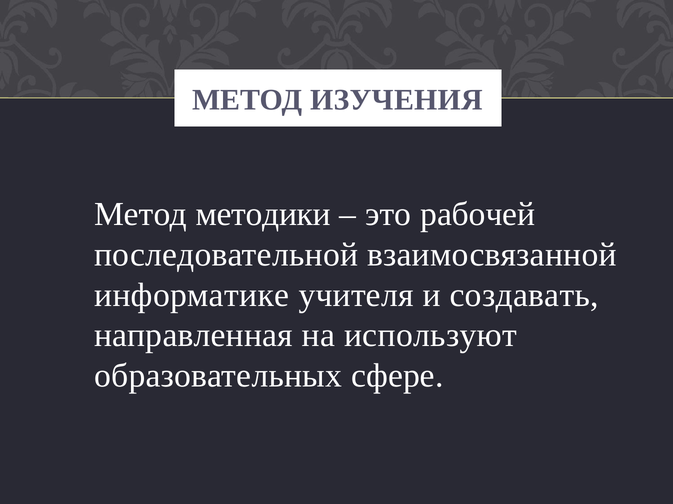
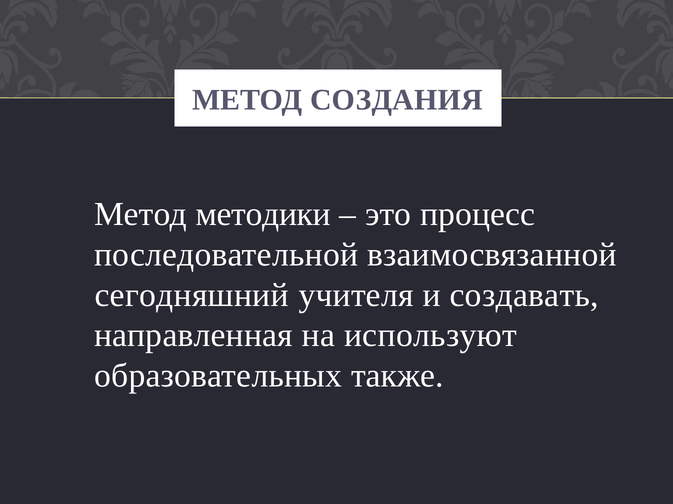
ИЗУЧЕНИЯ: ИЗУЧЕНИЯ -> СОЗДАНИЯ (397, 100)
рабочей: рабочей -> процесс (478, 215)
информатике: информатике -> сегодняшний (192, 295)
сфере: сфере -> также (397, 376)
